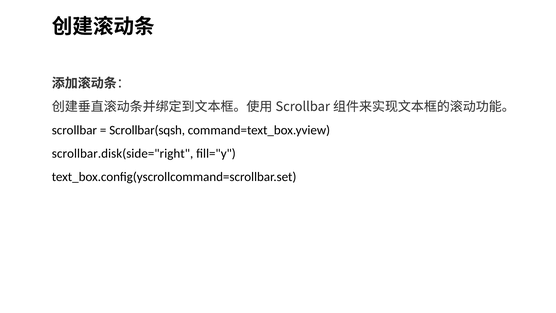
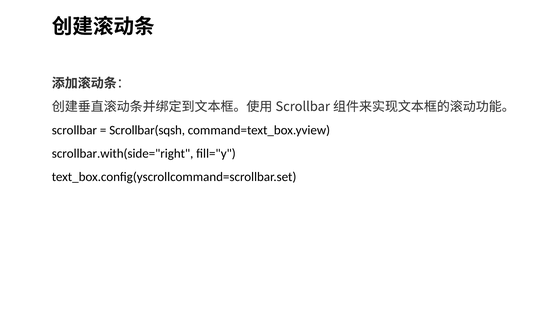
scrollbar.disk(side="right: scrollbar.disk(side="right -> scrollbar.with(side="right (123, 153)
